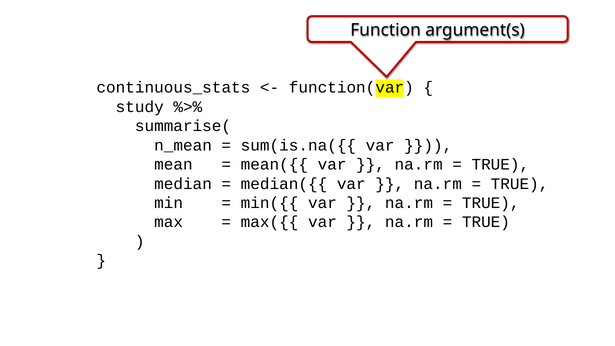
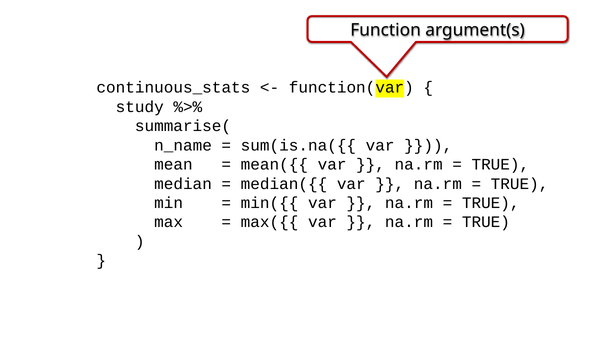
n_mean: n_mean -> n_name (183, 145)
